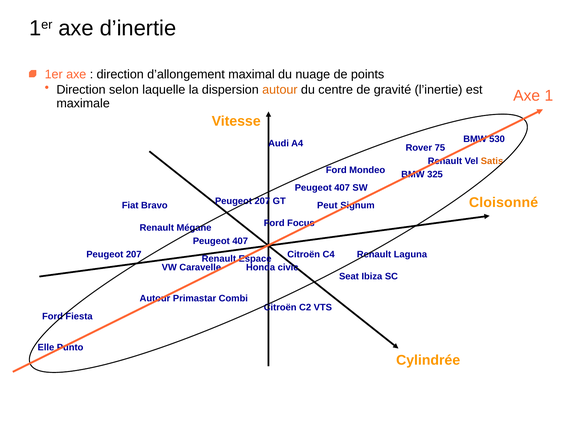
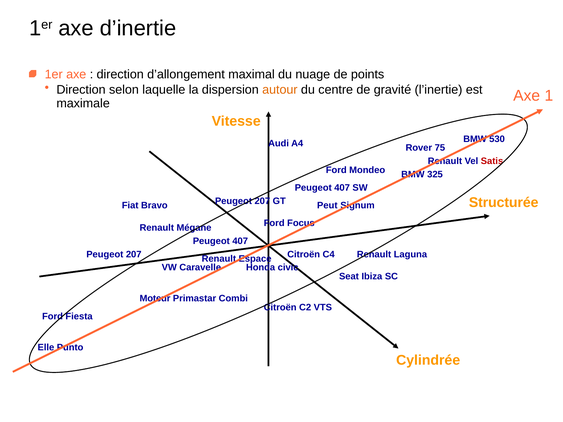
Satis colour: orange -> red (492, 161)
Cloisonné: Cloisonné -> Structurée (504, 203)
Autour: Autour -> Moteur (155, 299)
